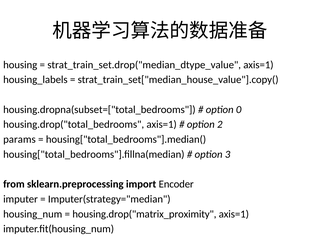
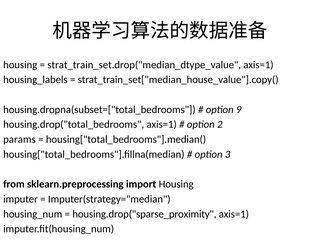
0: 0 -> 9 (239, 110)
import Encoder: Encoder -> Housing (176, 184)
housing.drop("matrix_proximity: housing.drop("matrix_proximity -> housing.drop("sparse_proximity (144, 214)
